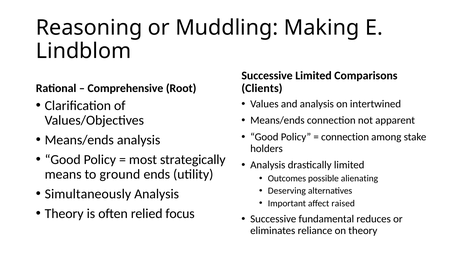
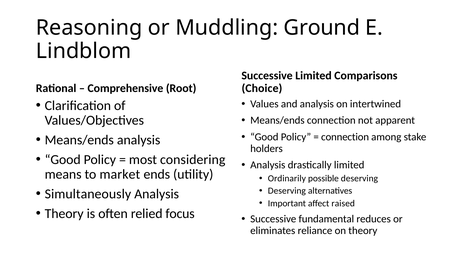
Making: Making -> Ground (322, 28)
Clients: Clients -> Choice (262, 88)
strategically: strategically -> considering (193, 160)
ground: ground -> market (120, 175)
Outcomes: Outcomes -> Ordinarily (287, 179)
possible alienating: alienating -> deserving (359, 179)
